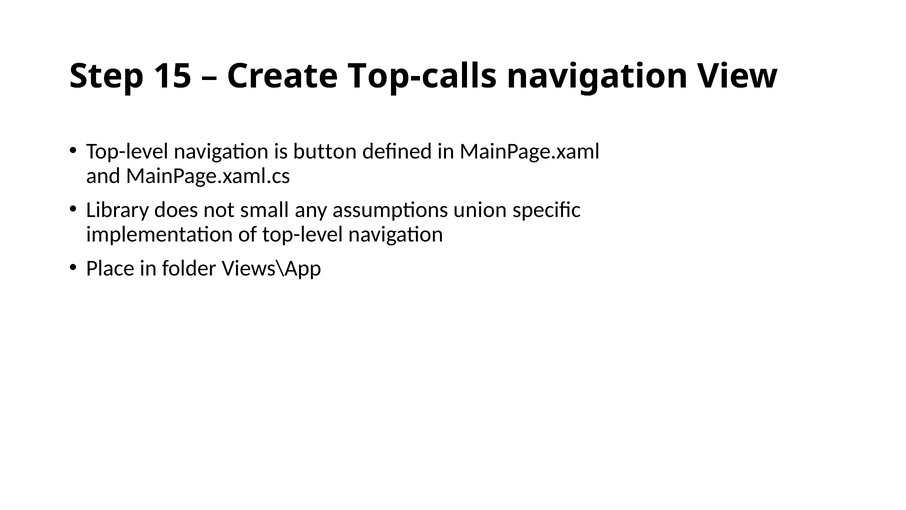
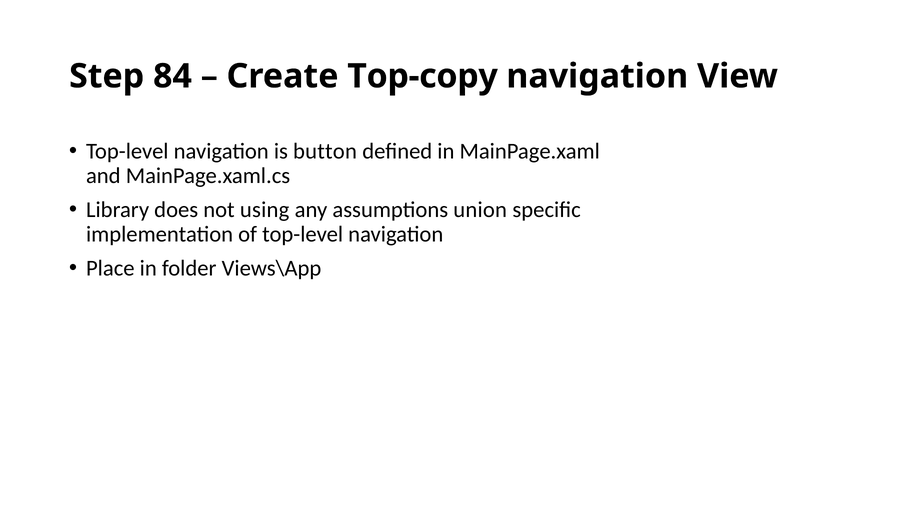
15: 15 -> 84 (172, 76)
Top-calls: Top-calls -> Top-copy (423, 76)
small: small -> using (265, 210)
